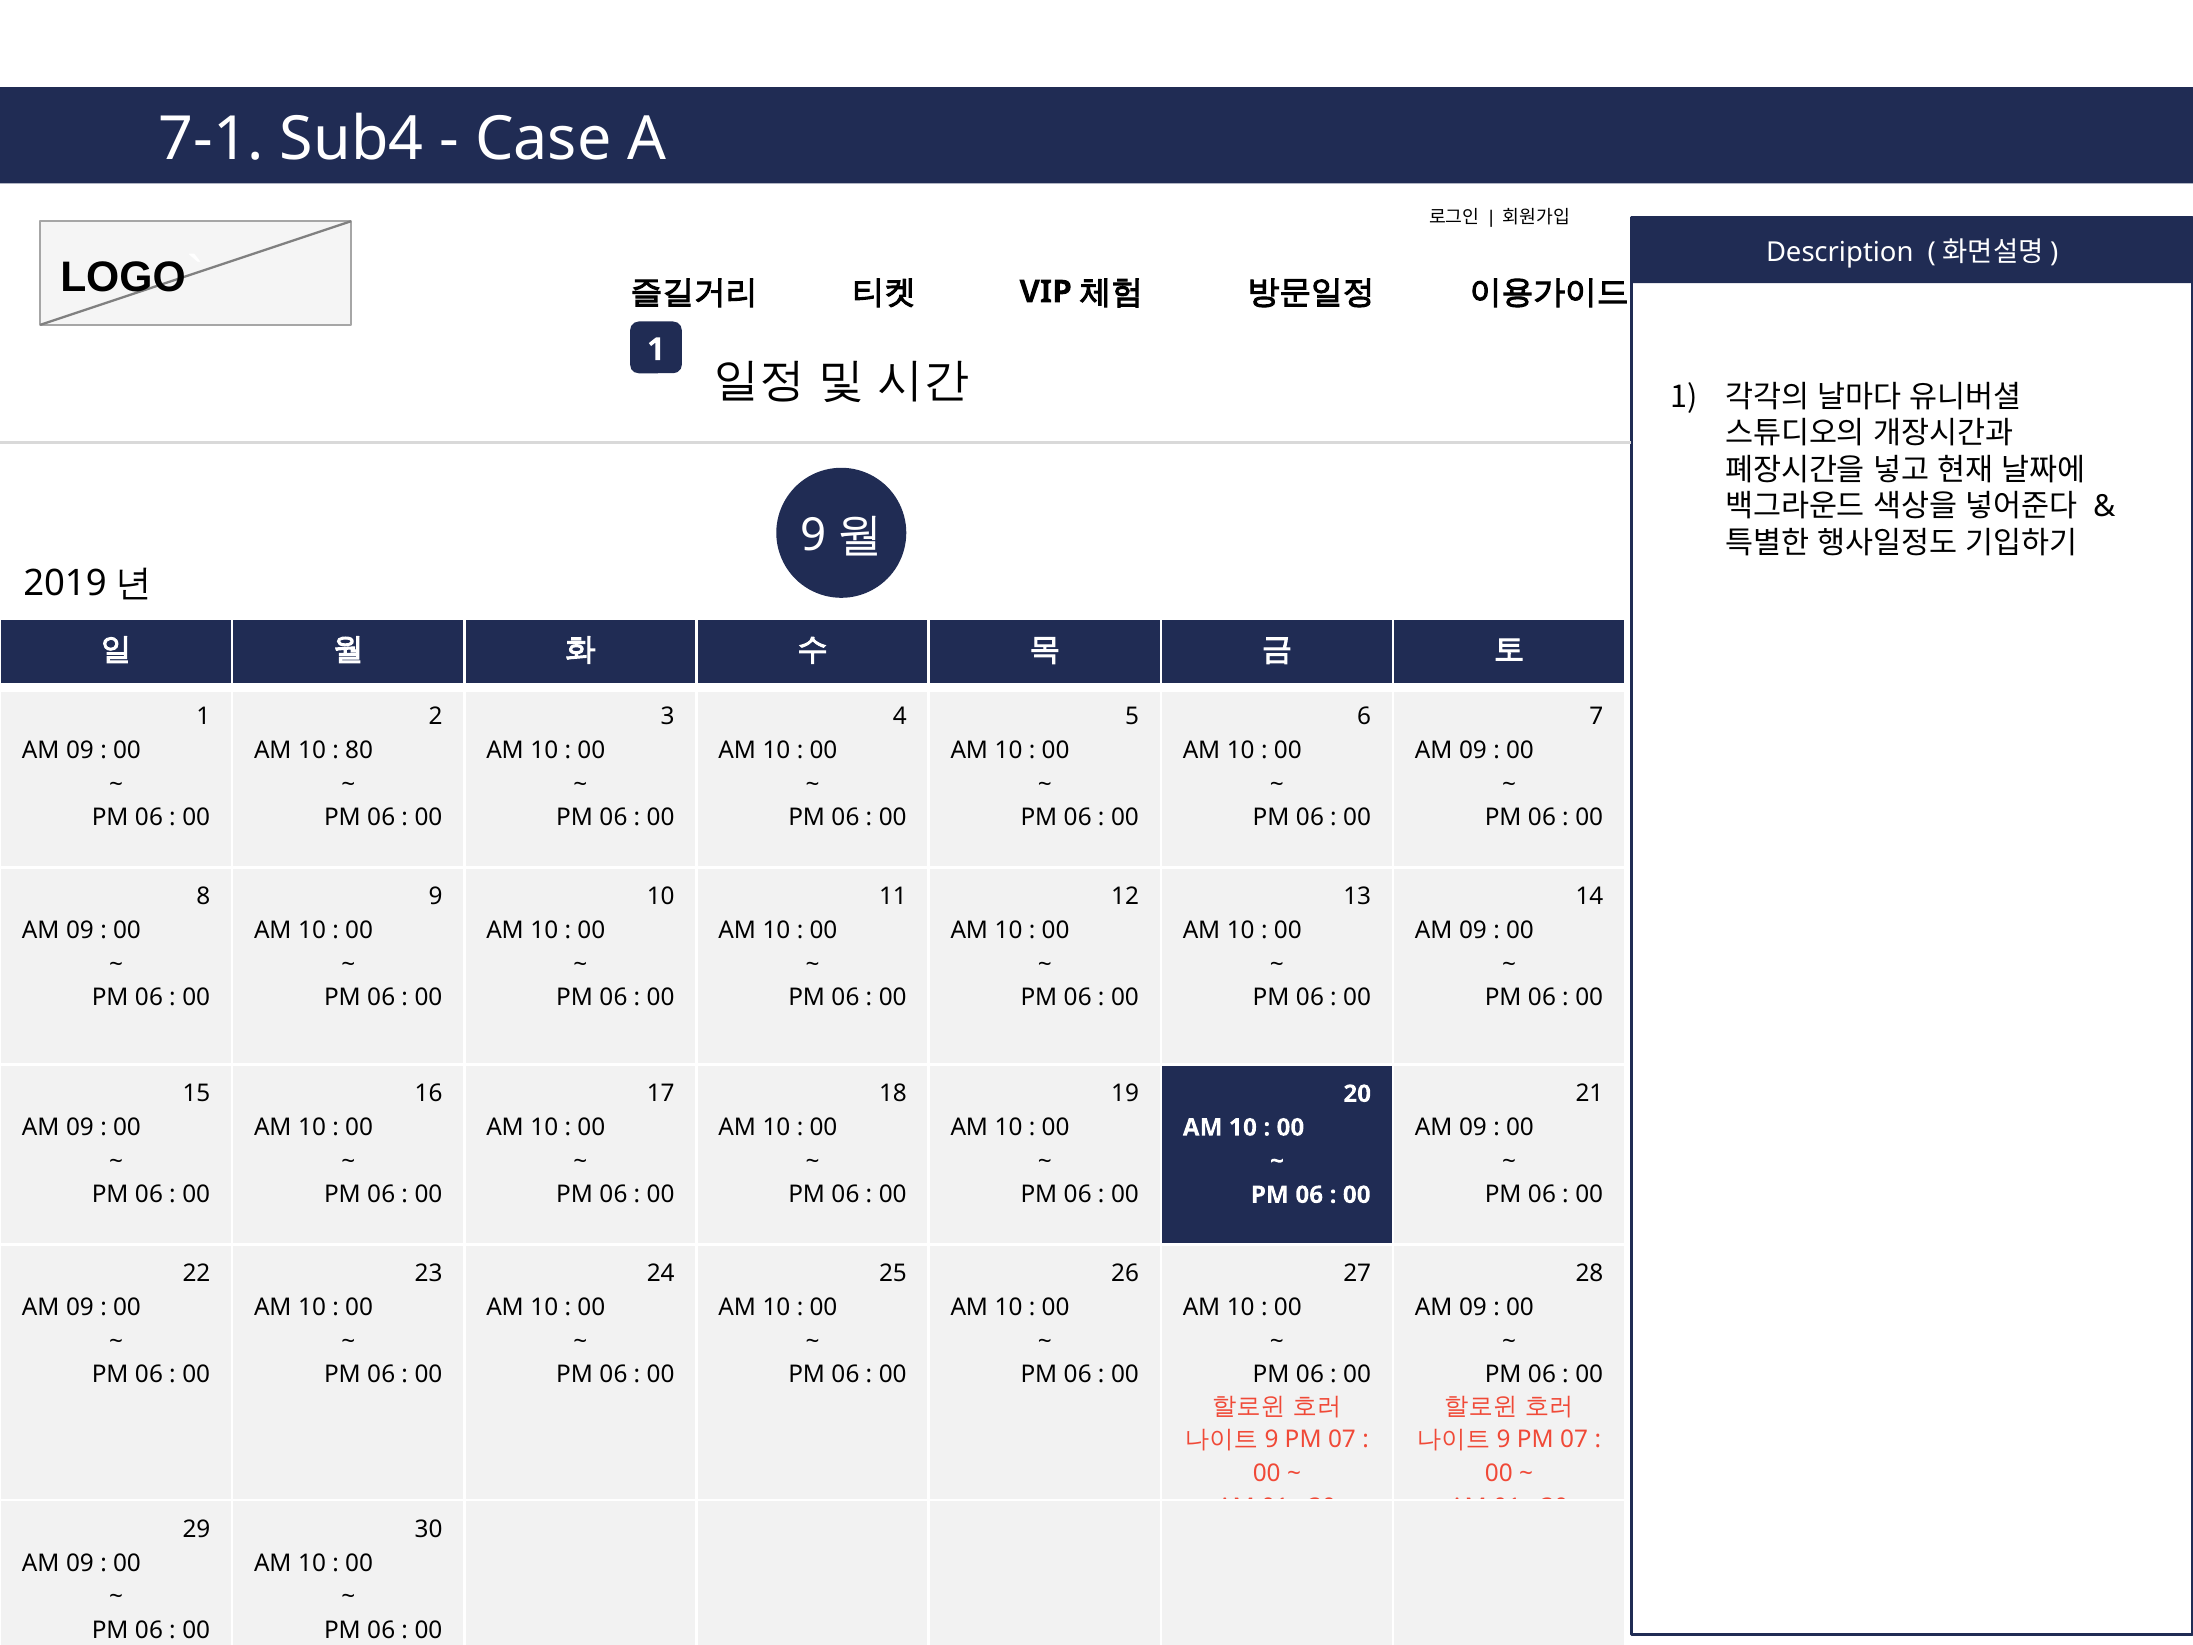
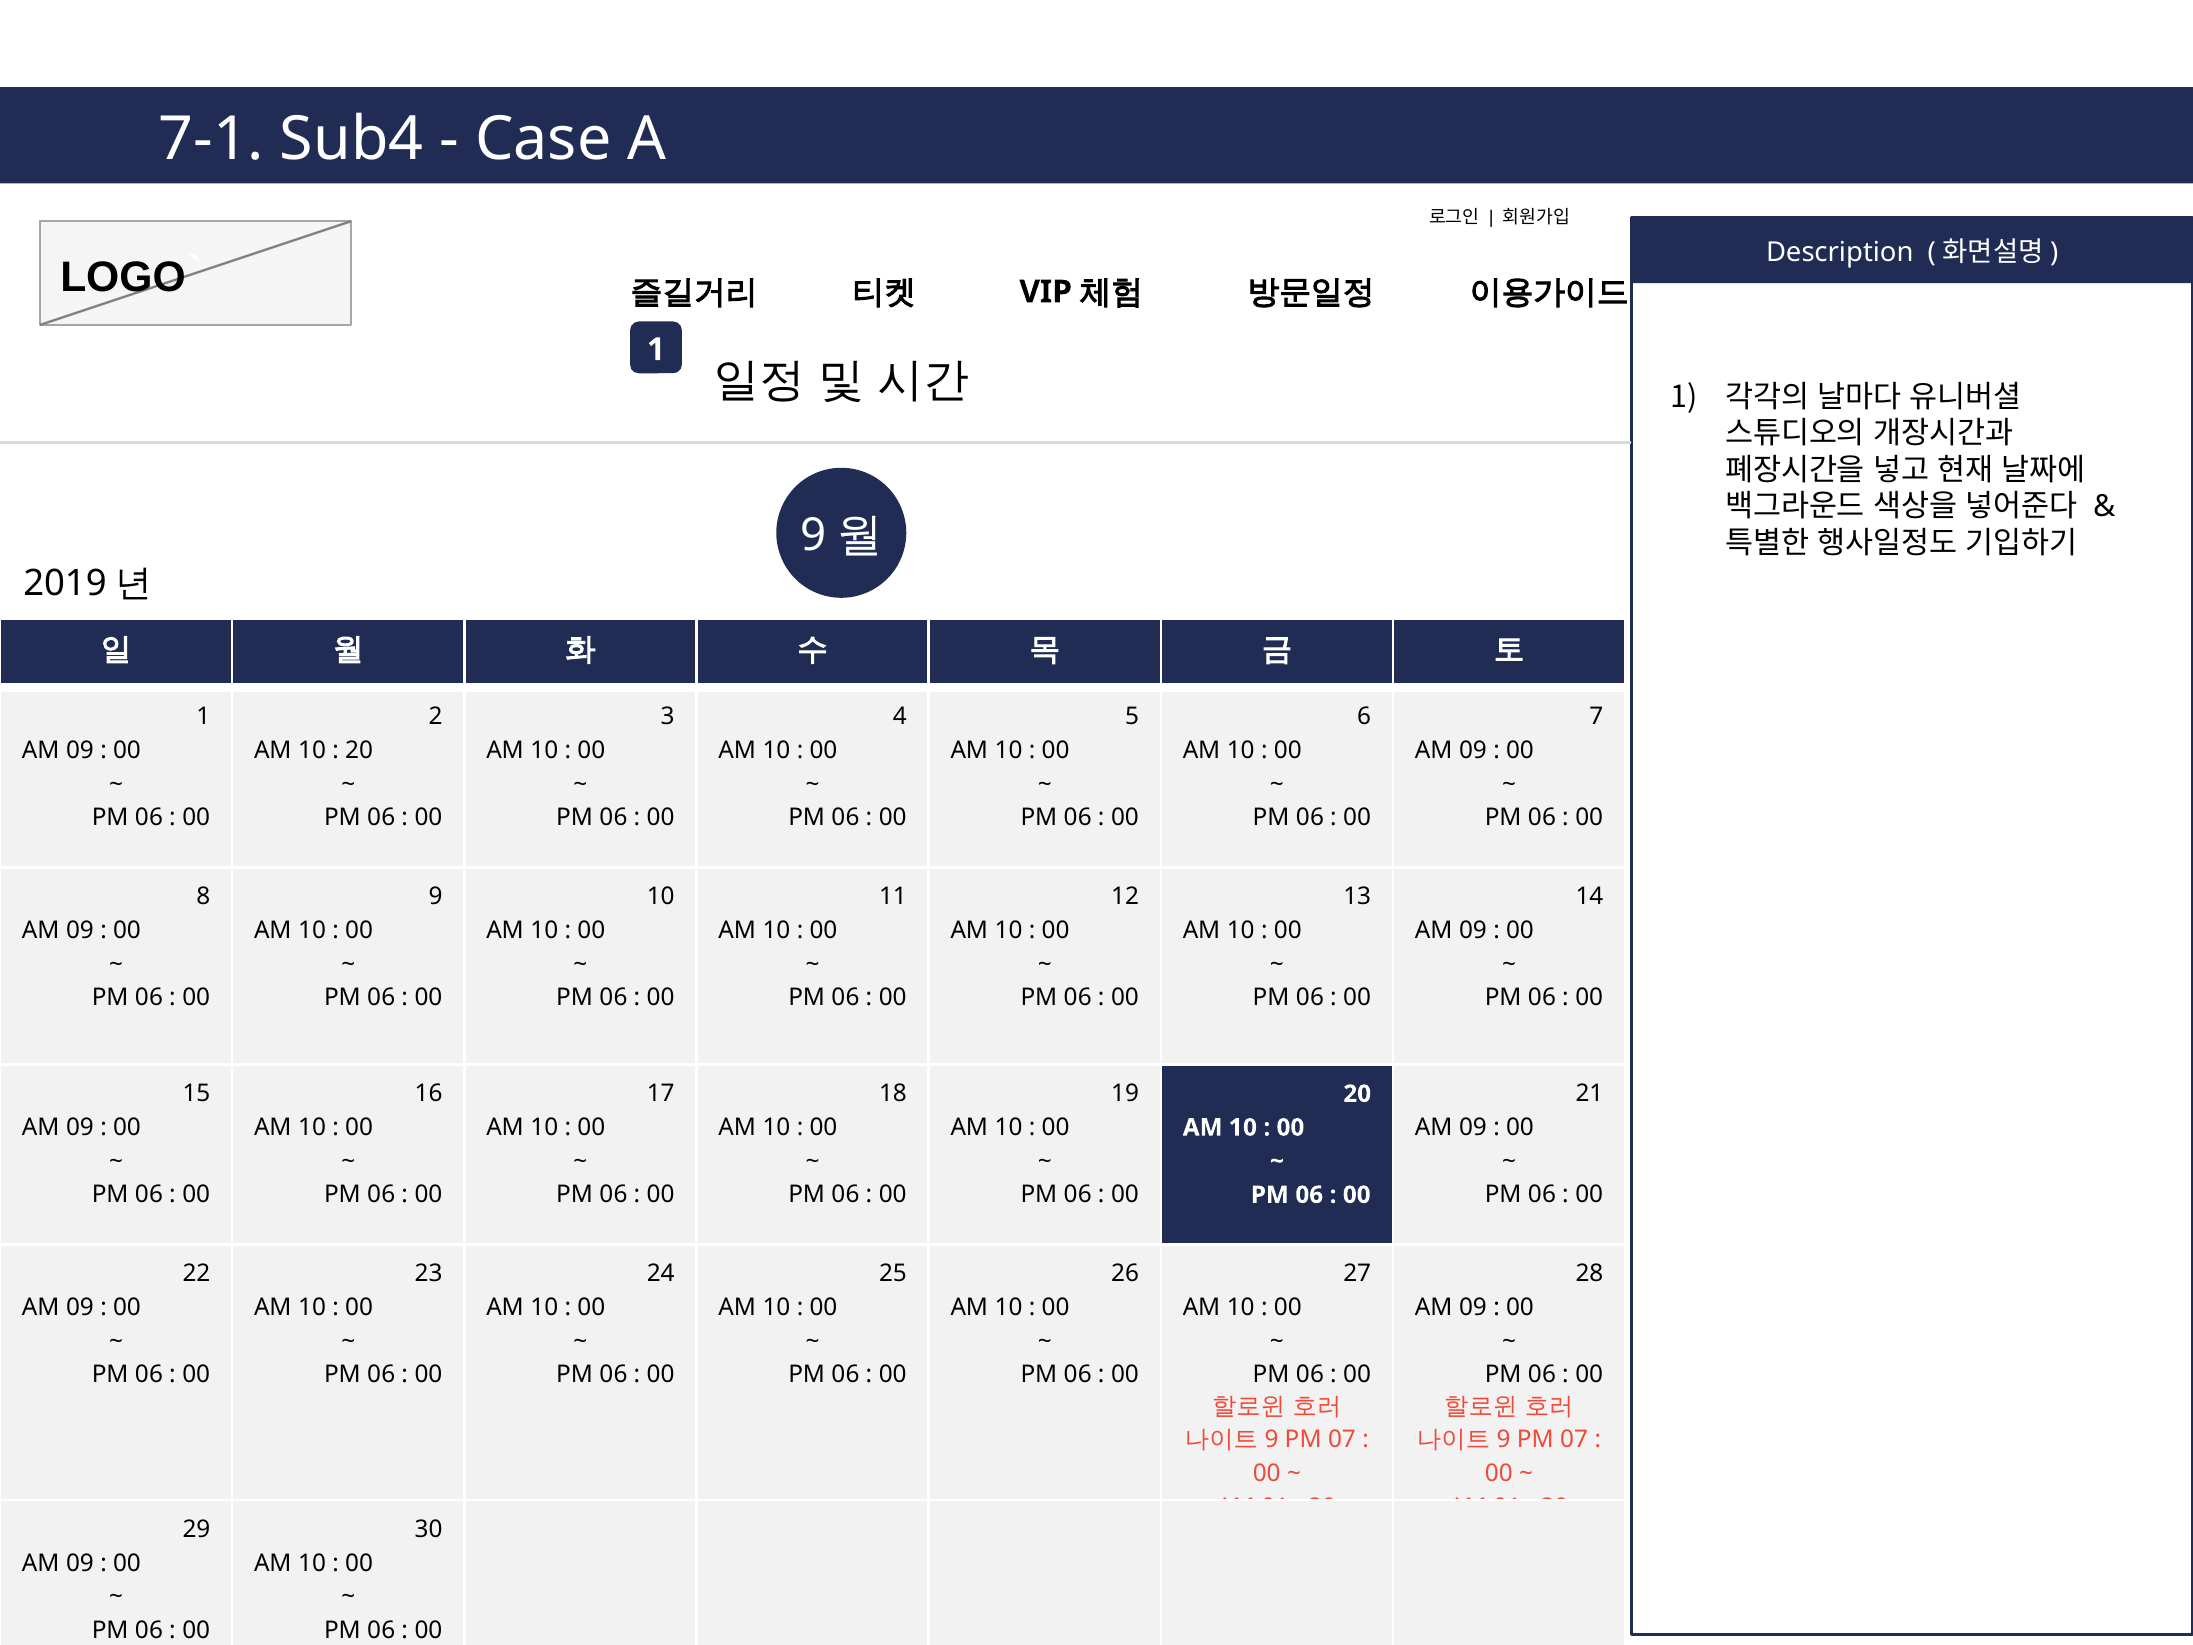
80: 80 -> 20 (359, 750)
